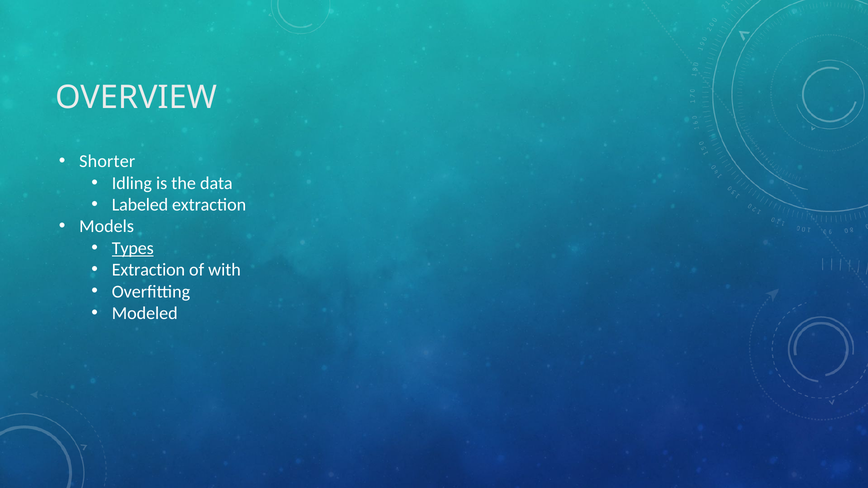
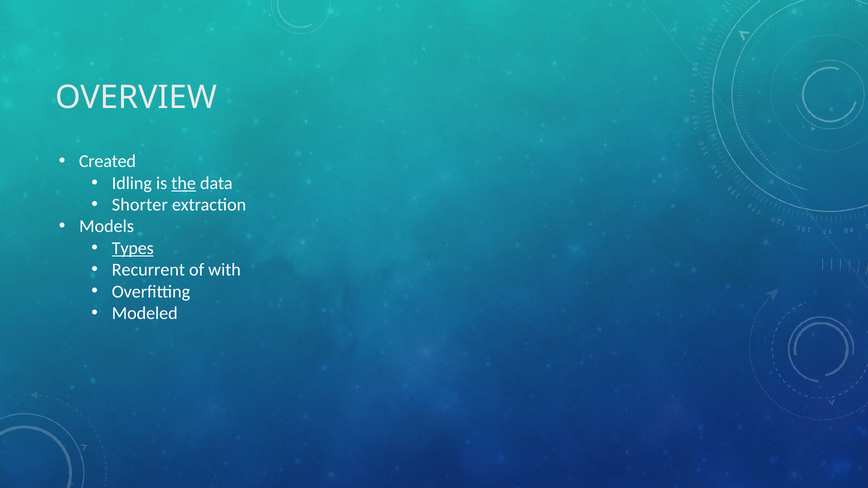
Shorter: Shorter -> Created (107, 161)
the underline: none -> present (184, 183)
Labeled: Labeled -> Shorter (140, 205)
Extraction: Extraction -> Recurrent (148, 270)
